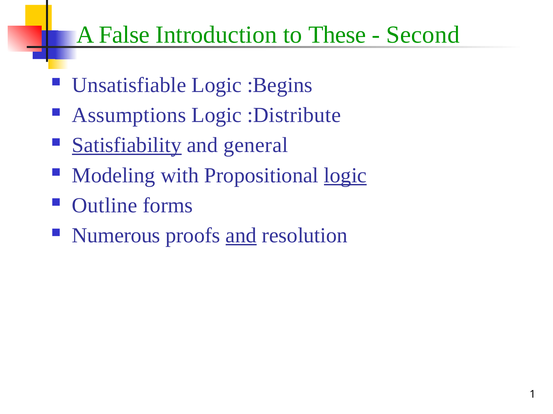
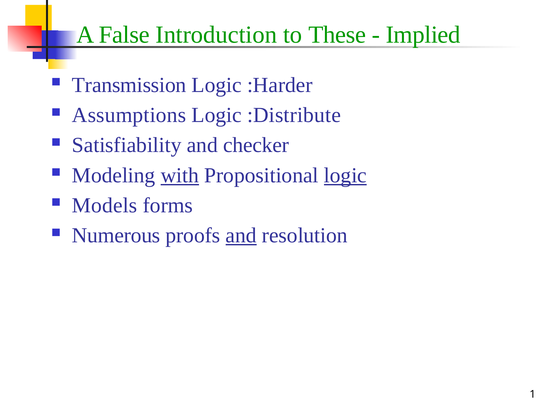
Second: Second -> Implied (423, 35)
Unsatisfiable: Unsatisfiable -> Transmission (129, 85)
:Begins: :Begins -> :Harder (280, 85)
Satisfiability underline: present -> none (127, 145)
general: general -> checker (256, 145)
with underline: none -> present (180, 176)
Outline: Outline -> Models (105, 206)
